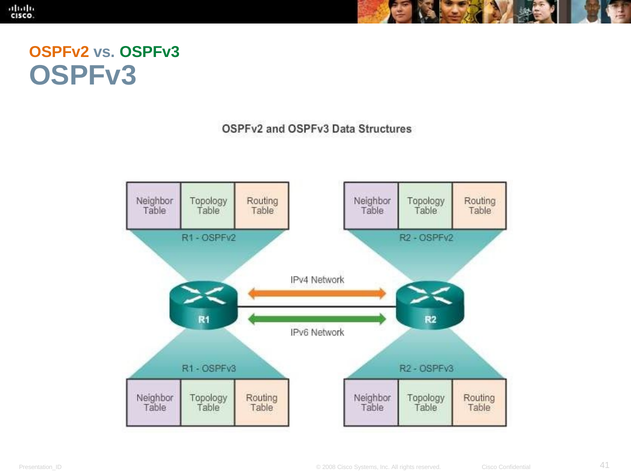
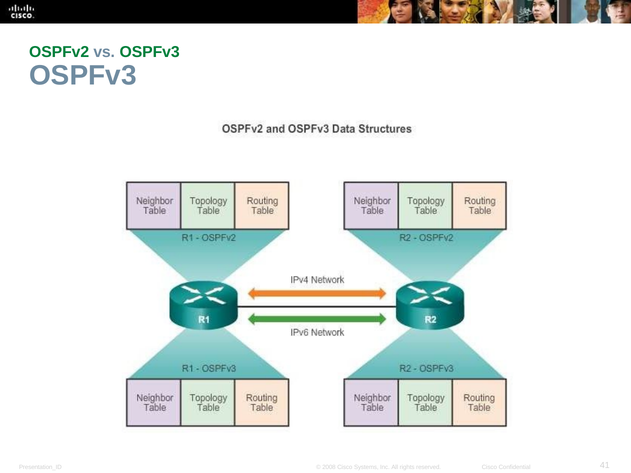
OSPFv2 colour: orange -> green (59, 52)
